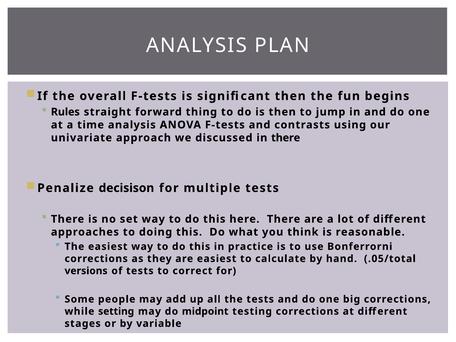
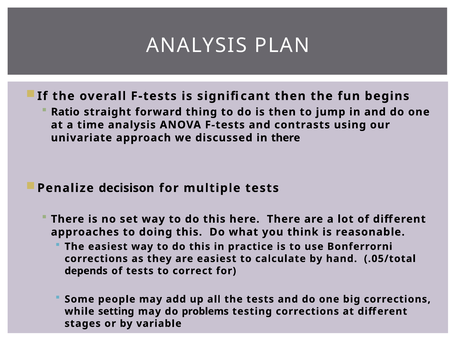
Rules: Rules -> Ratio (65, 112)
versions: versions -> depends (86, 271)
midpoint: midpoint -> problems (205, 311)
